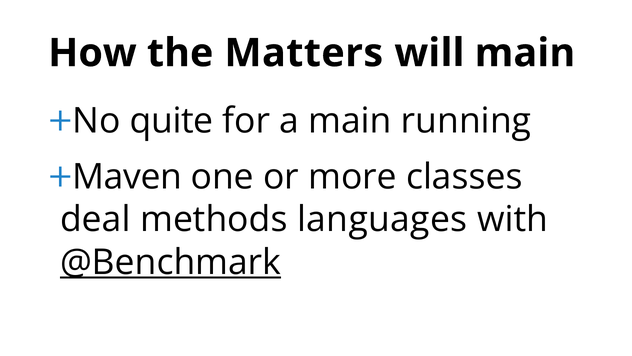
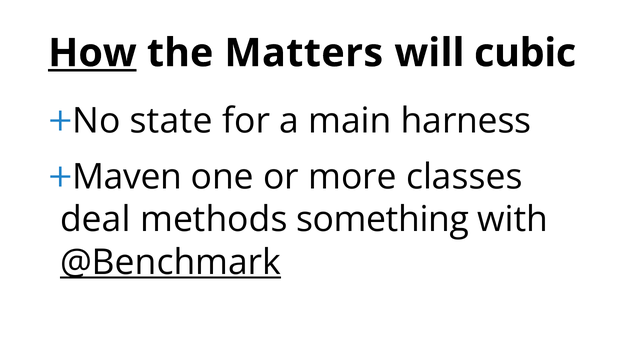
How underline: none -> present (92, 53)
will main: main -> cubic (525, 53)
quite: quite -> state (171, 121)
running: running -> harness (466, 121)
languages: languages -> something (382, 219)
